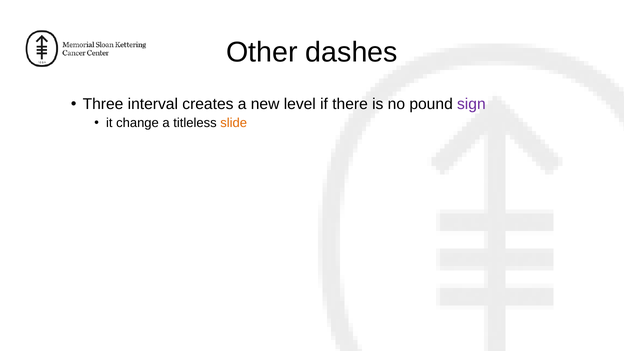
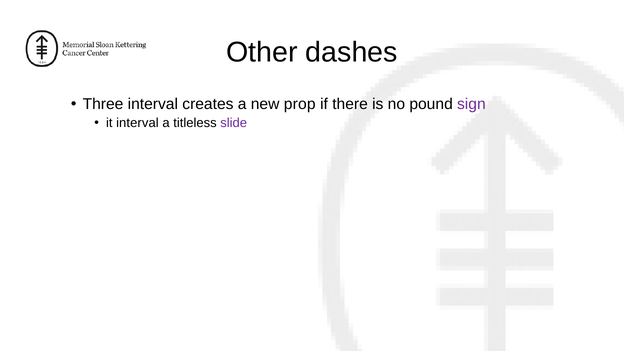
level: level -> prop (300, 104)
it change: change -> interval (137, 123)
slide colour: orange -> purple (234, 123)
